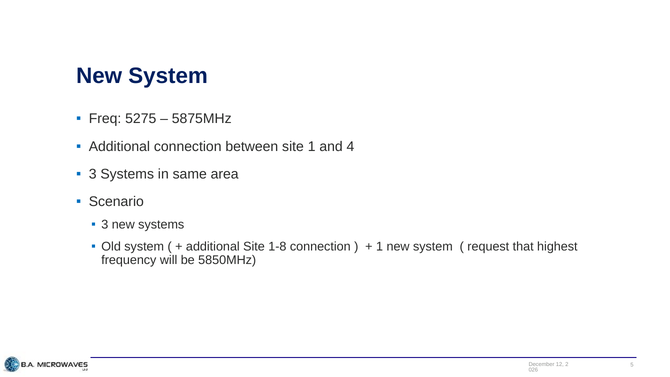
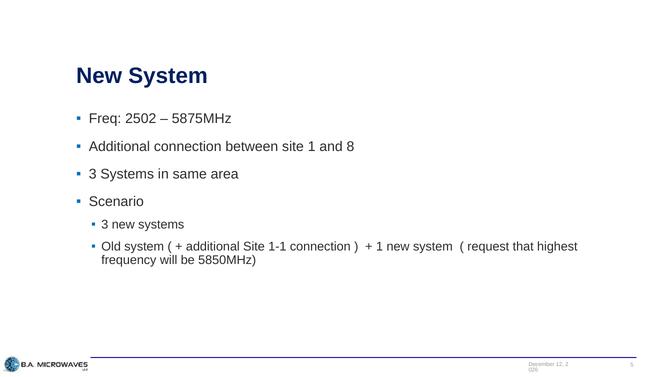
5275: 5275 -> 2502 (141, 119)
4: 4 -> 8 (350, 146)
1-8: 1-8 -> 1-1 (277, 246)
